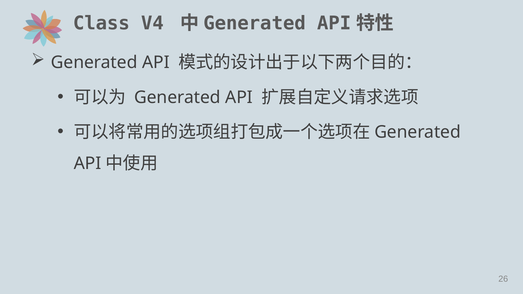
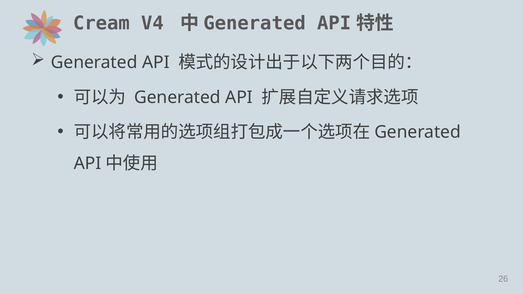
Class: Class -> Cream (101, 23)
